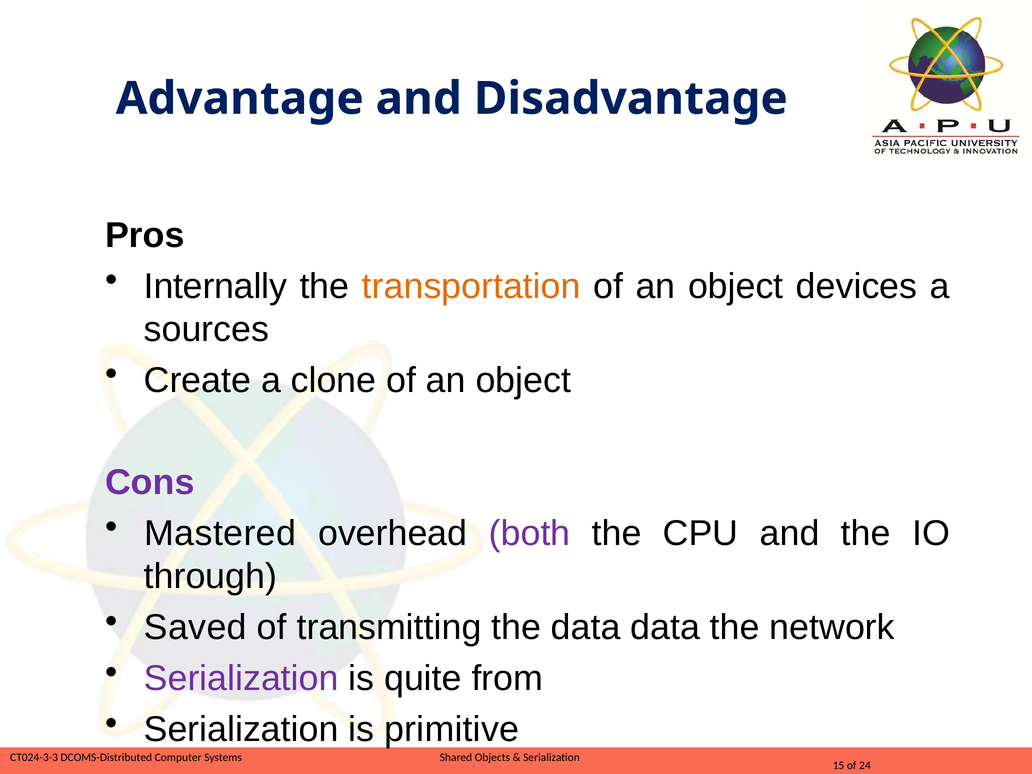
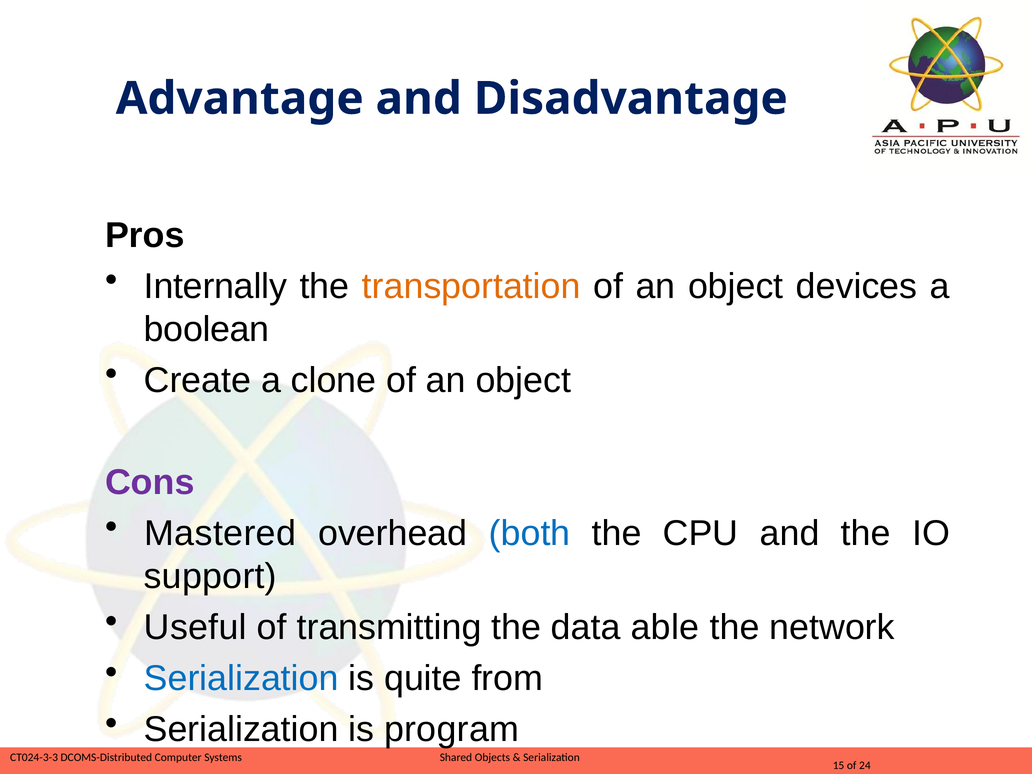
sources: sources -> boolean (207, 329)
both colour: purple -> blue (530, 533)
through: through -> support (210, 576)
Saved: Saved -> Useful (195, 627)
data data: data -> able (665, 627)
Serialization colour: purple -> blue (241, 678)
primitive: primitive -> program (452, 729)
